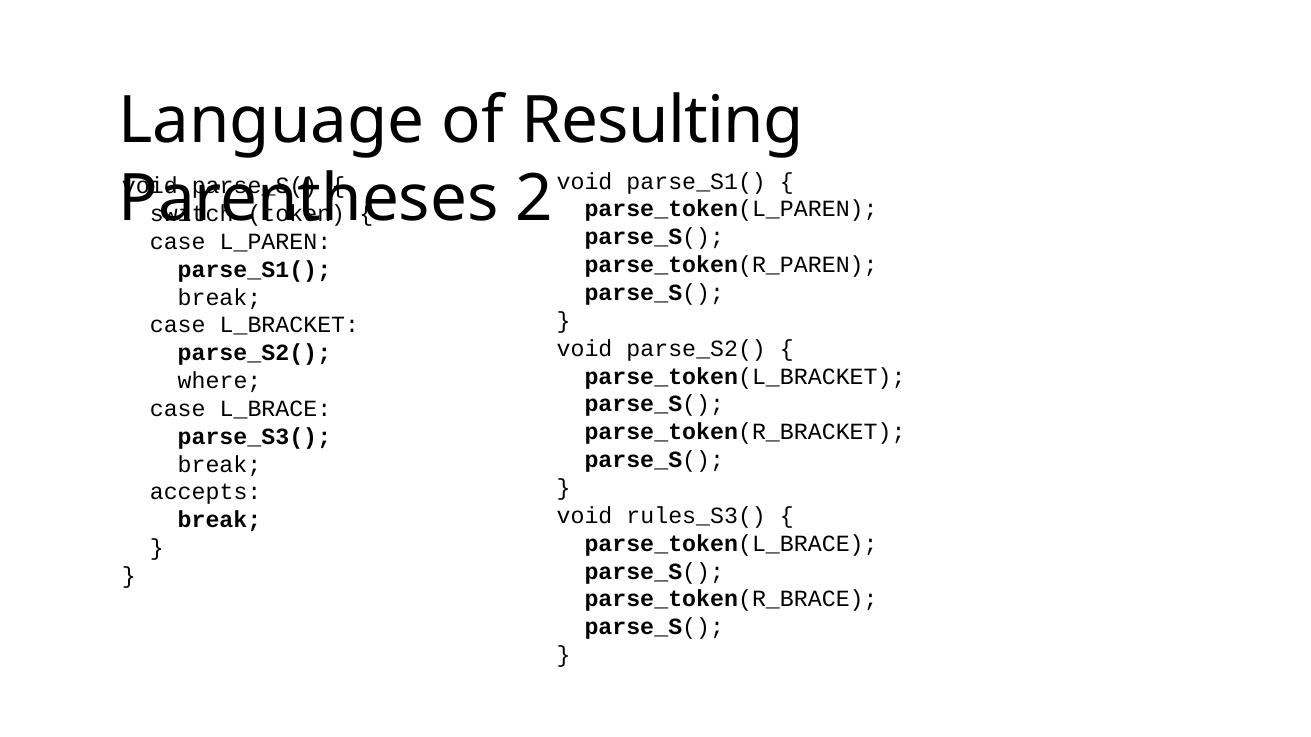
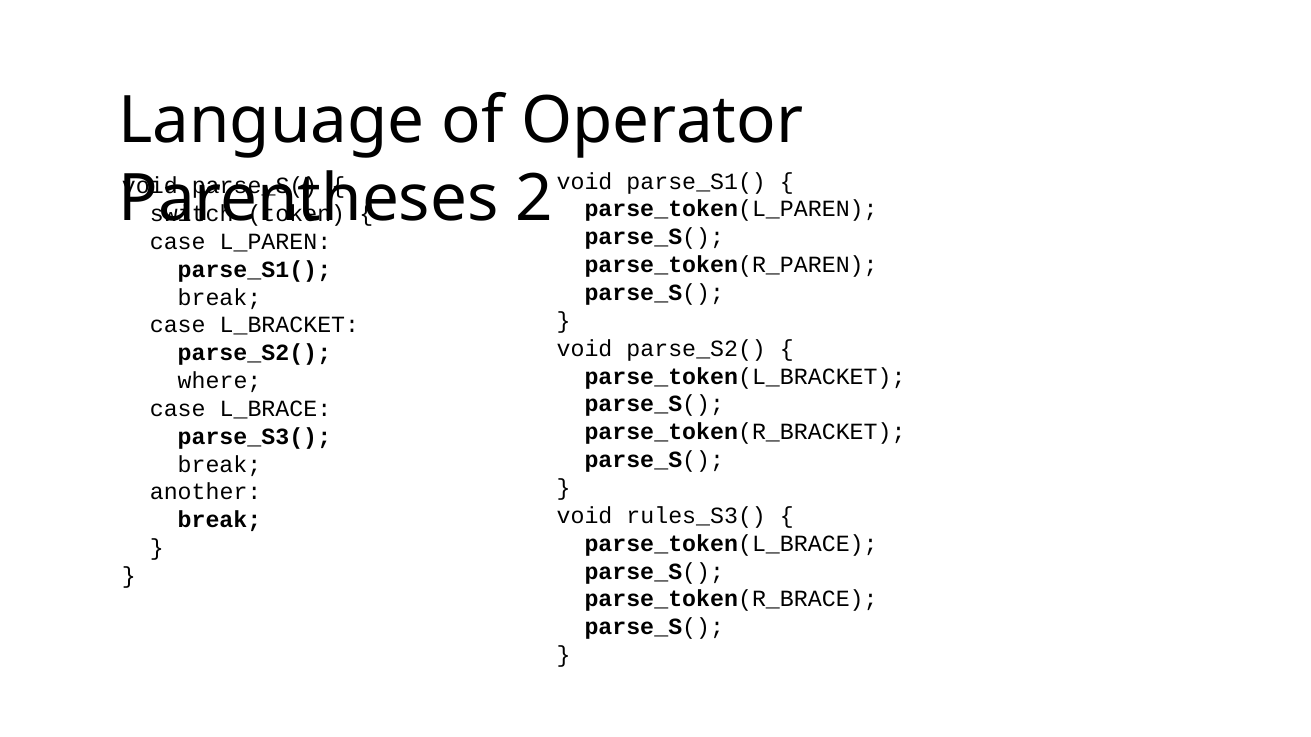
Resulting: Resulting -> Operator (662, 121)
accepts: accepts -> another (206, 493)
